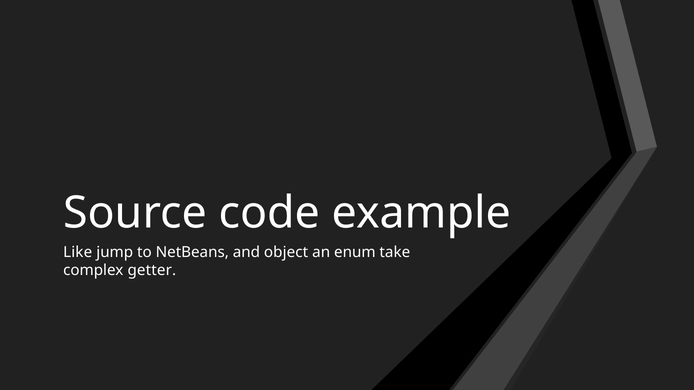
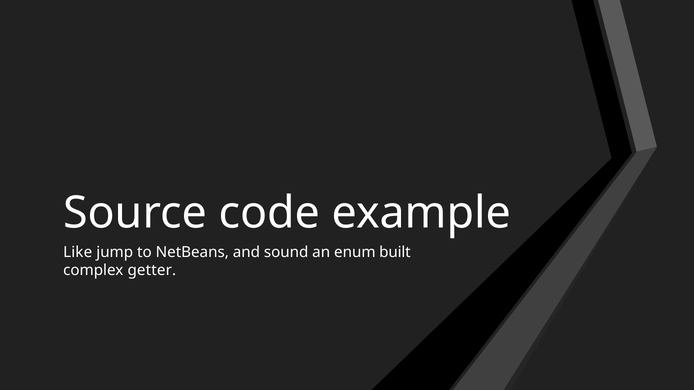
object: object -> sound (286, 252)
take: take -> built (395, 252)
